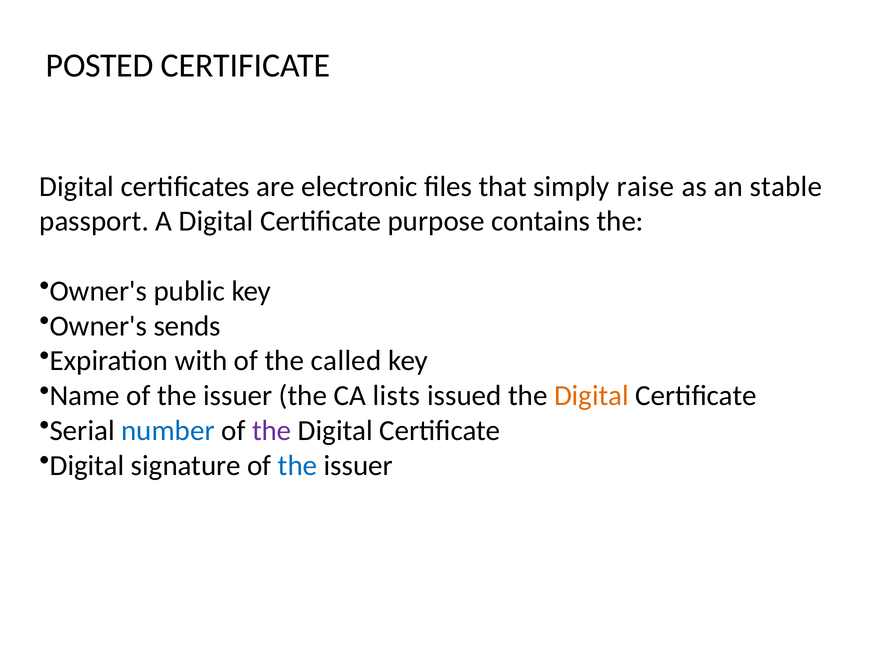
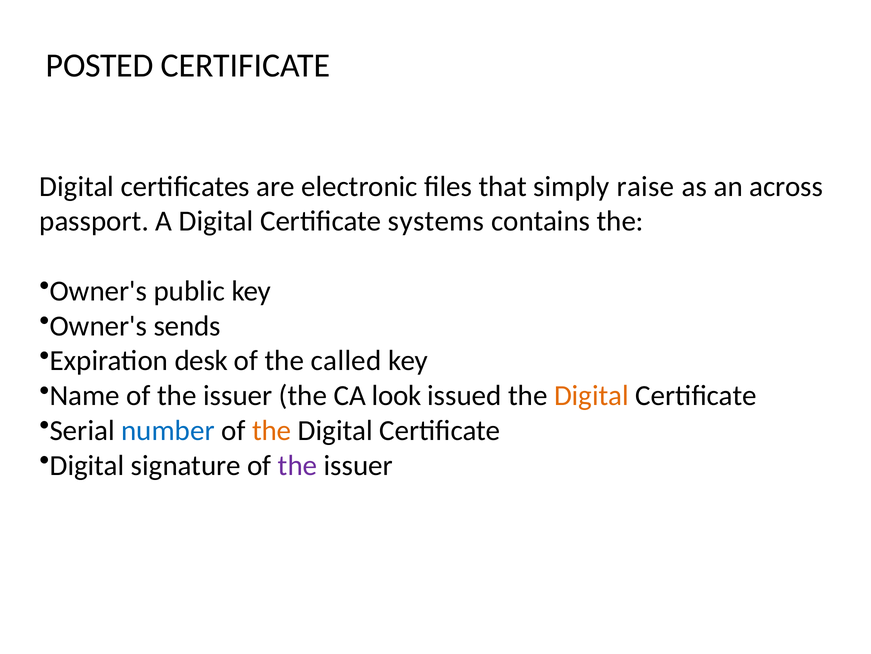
stable: stable -> across (786, 186)
purpose: purpose -> systems (436, 221)
with: with -> desk (201, 360)
lists: lists -> look (397, 395)
the colour: purple -> orange (272, 430)
the colour: blue -> purple (298, 465)
